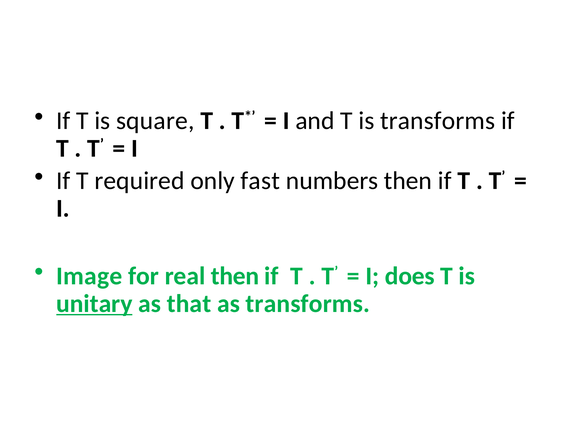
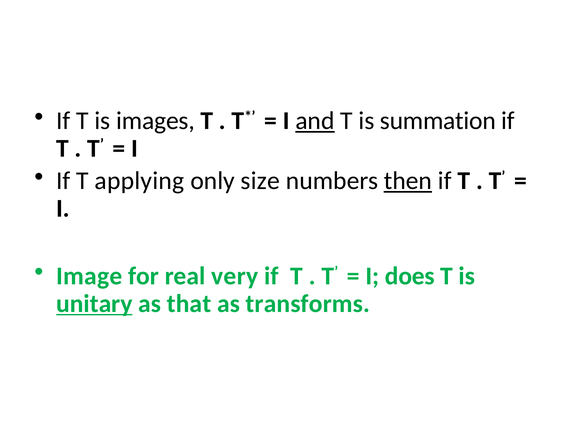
square: square -> images (155, 121)
and underline: none -> present (315, 121)
is transforms: transforms -> summation (438, 121)
required: required -> applying (139, 181)
fast: fast -> size (260, 181)
then underline: none -> present (408, 181)
real then: then -> very (235, 276)
